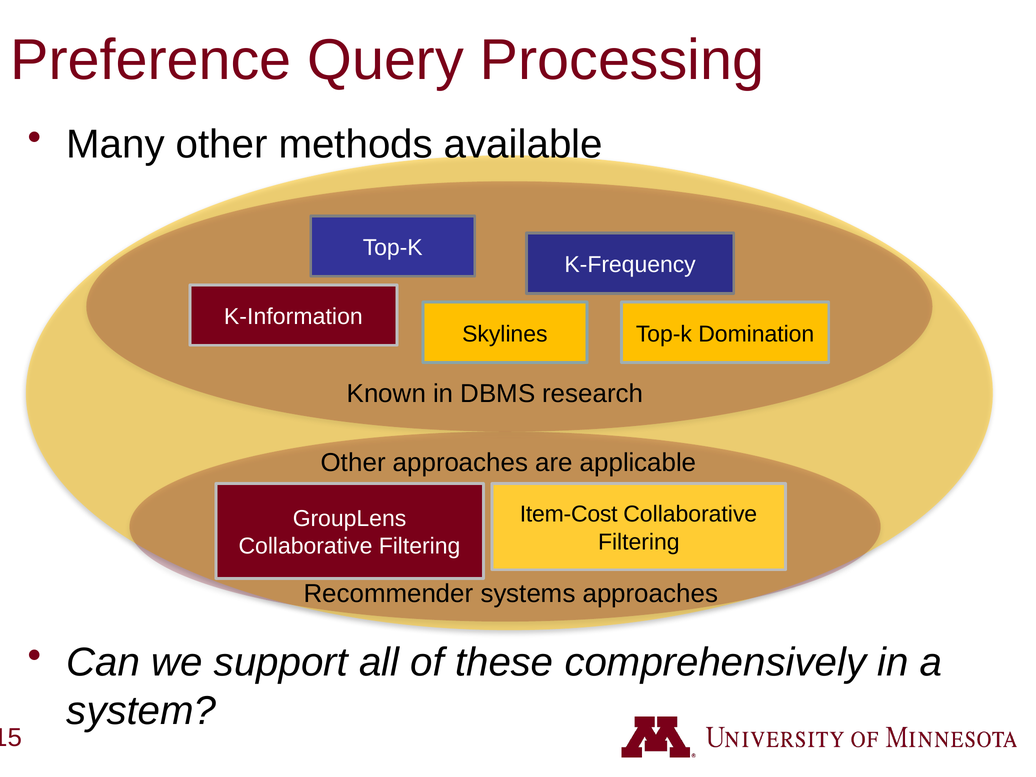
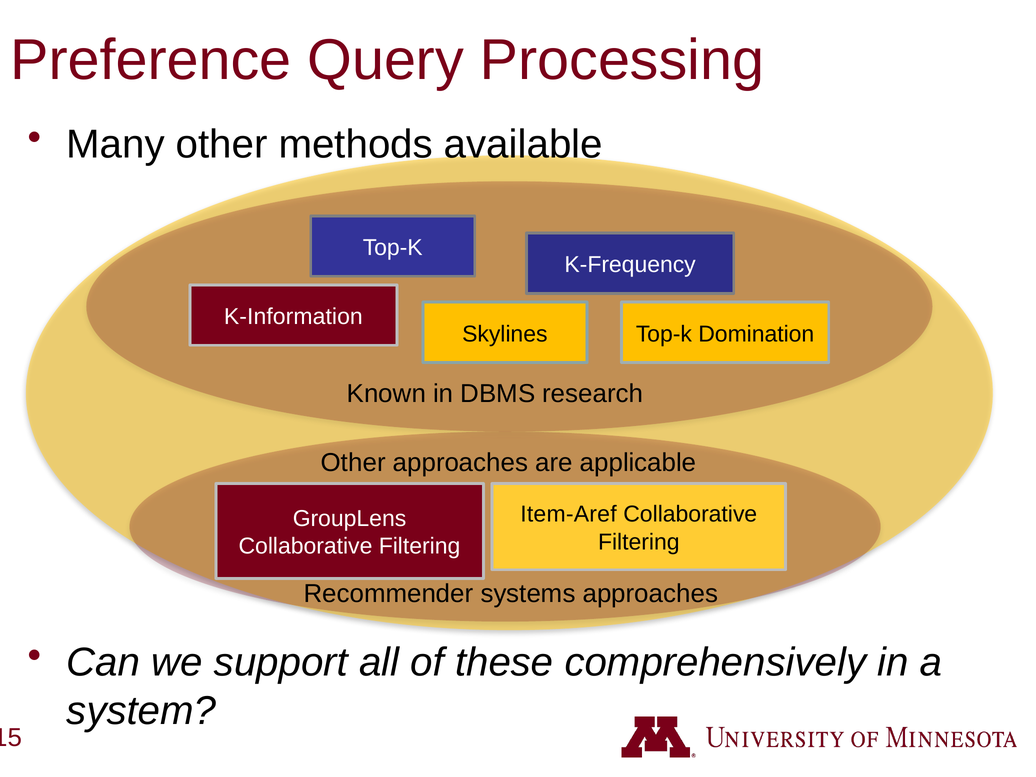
Item-Cost: Item-Cost -> Item-Aref (568, 514)
